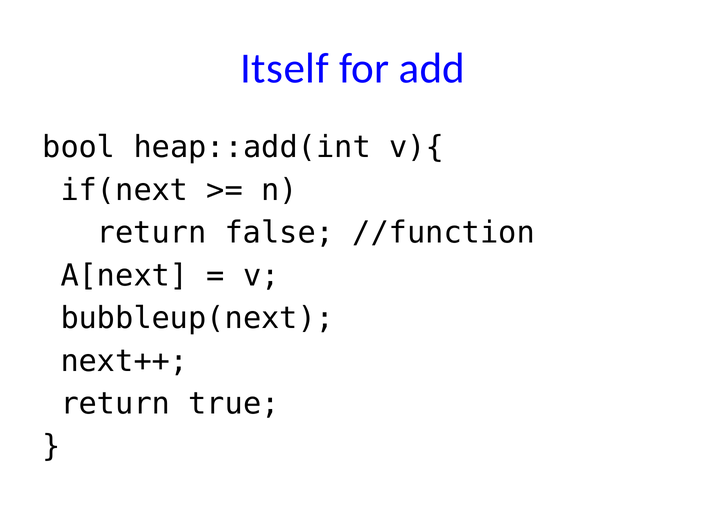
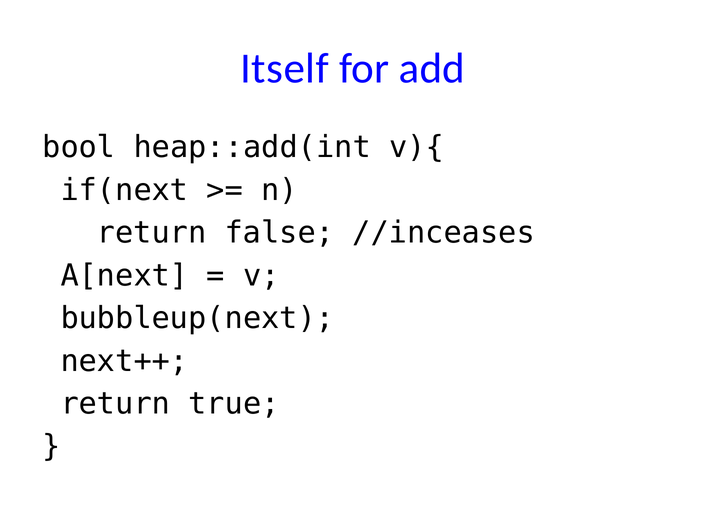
//function: //function -> //inceases (444, 233)
